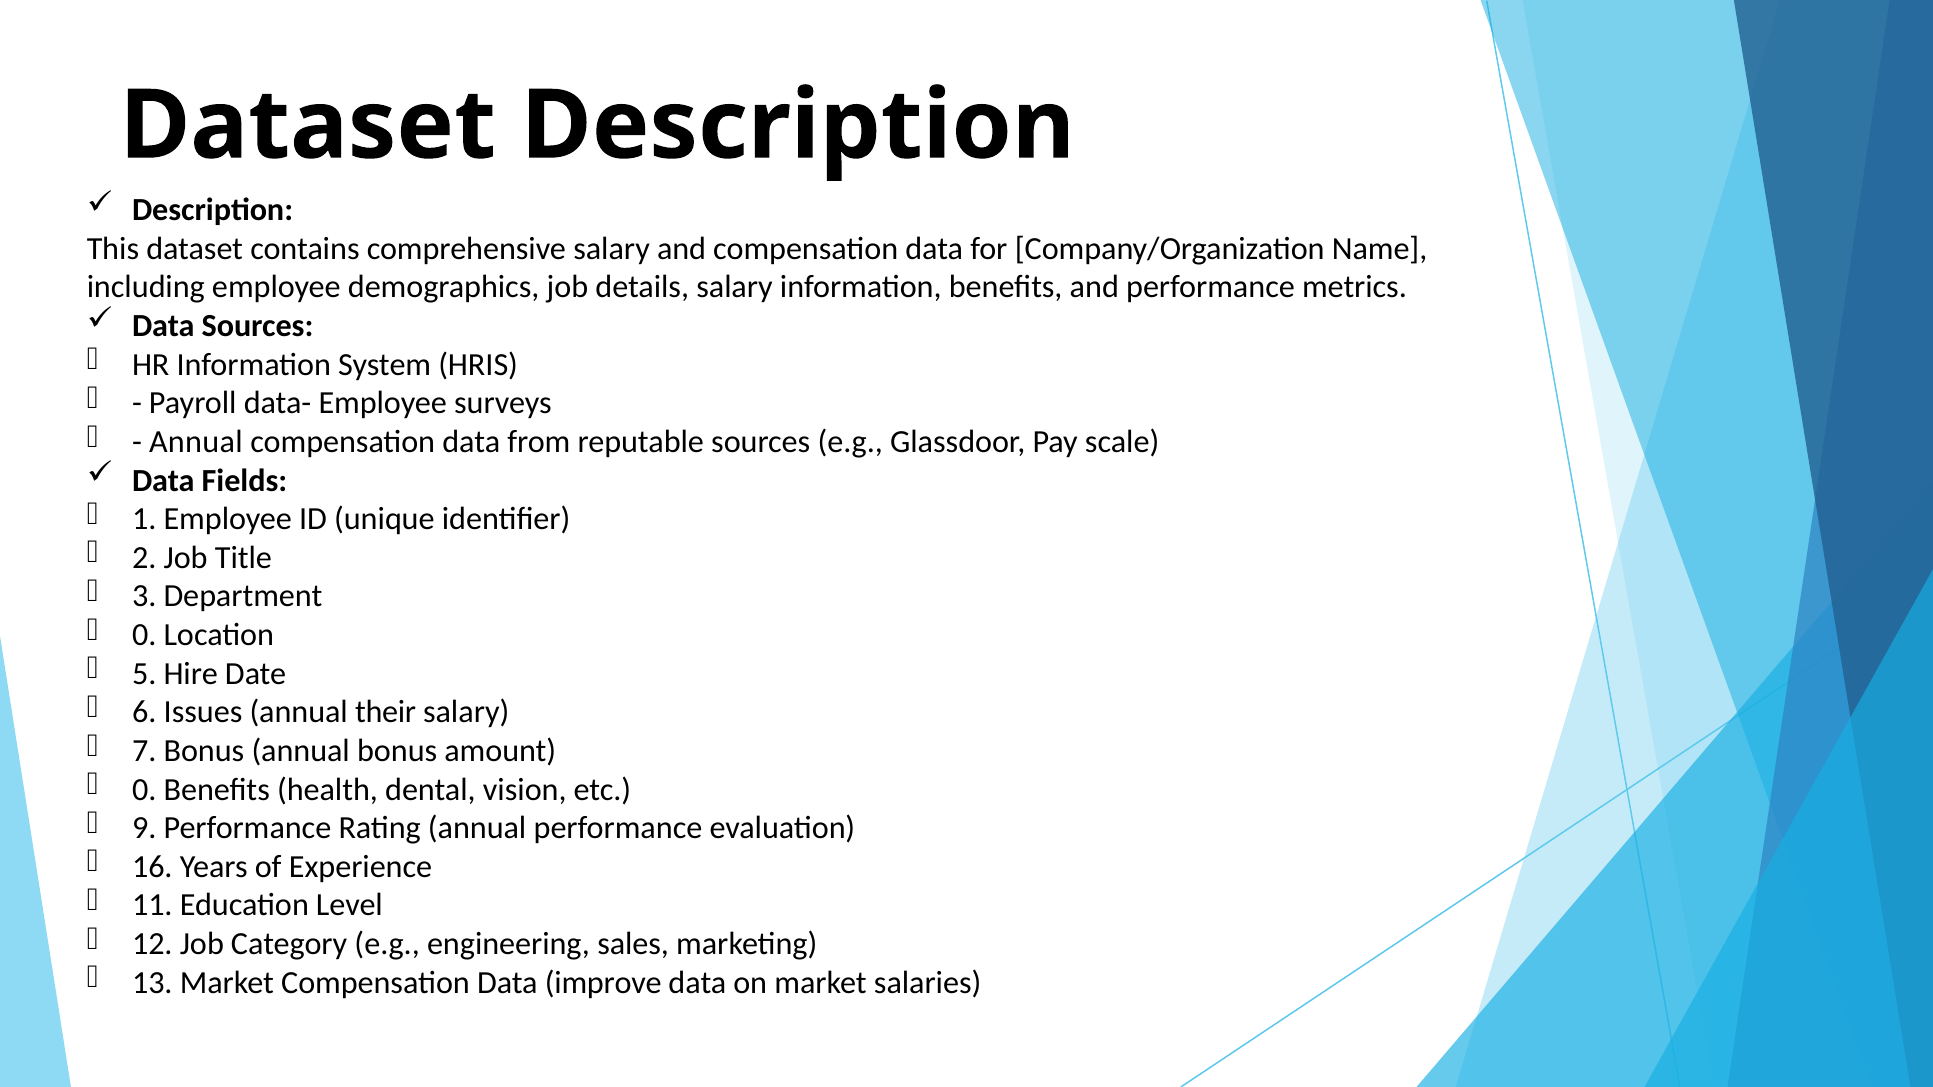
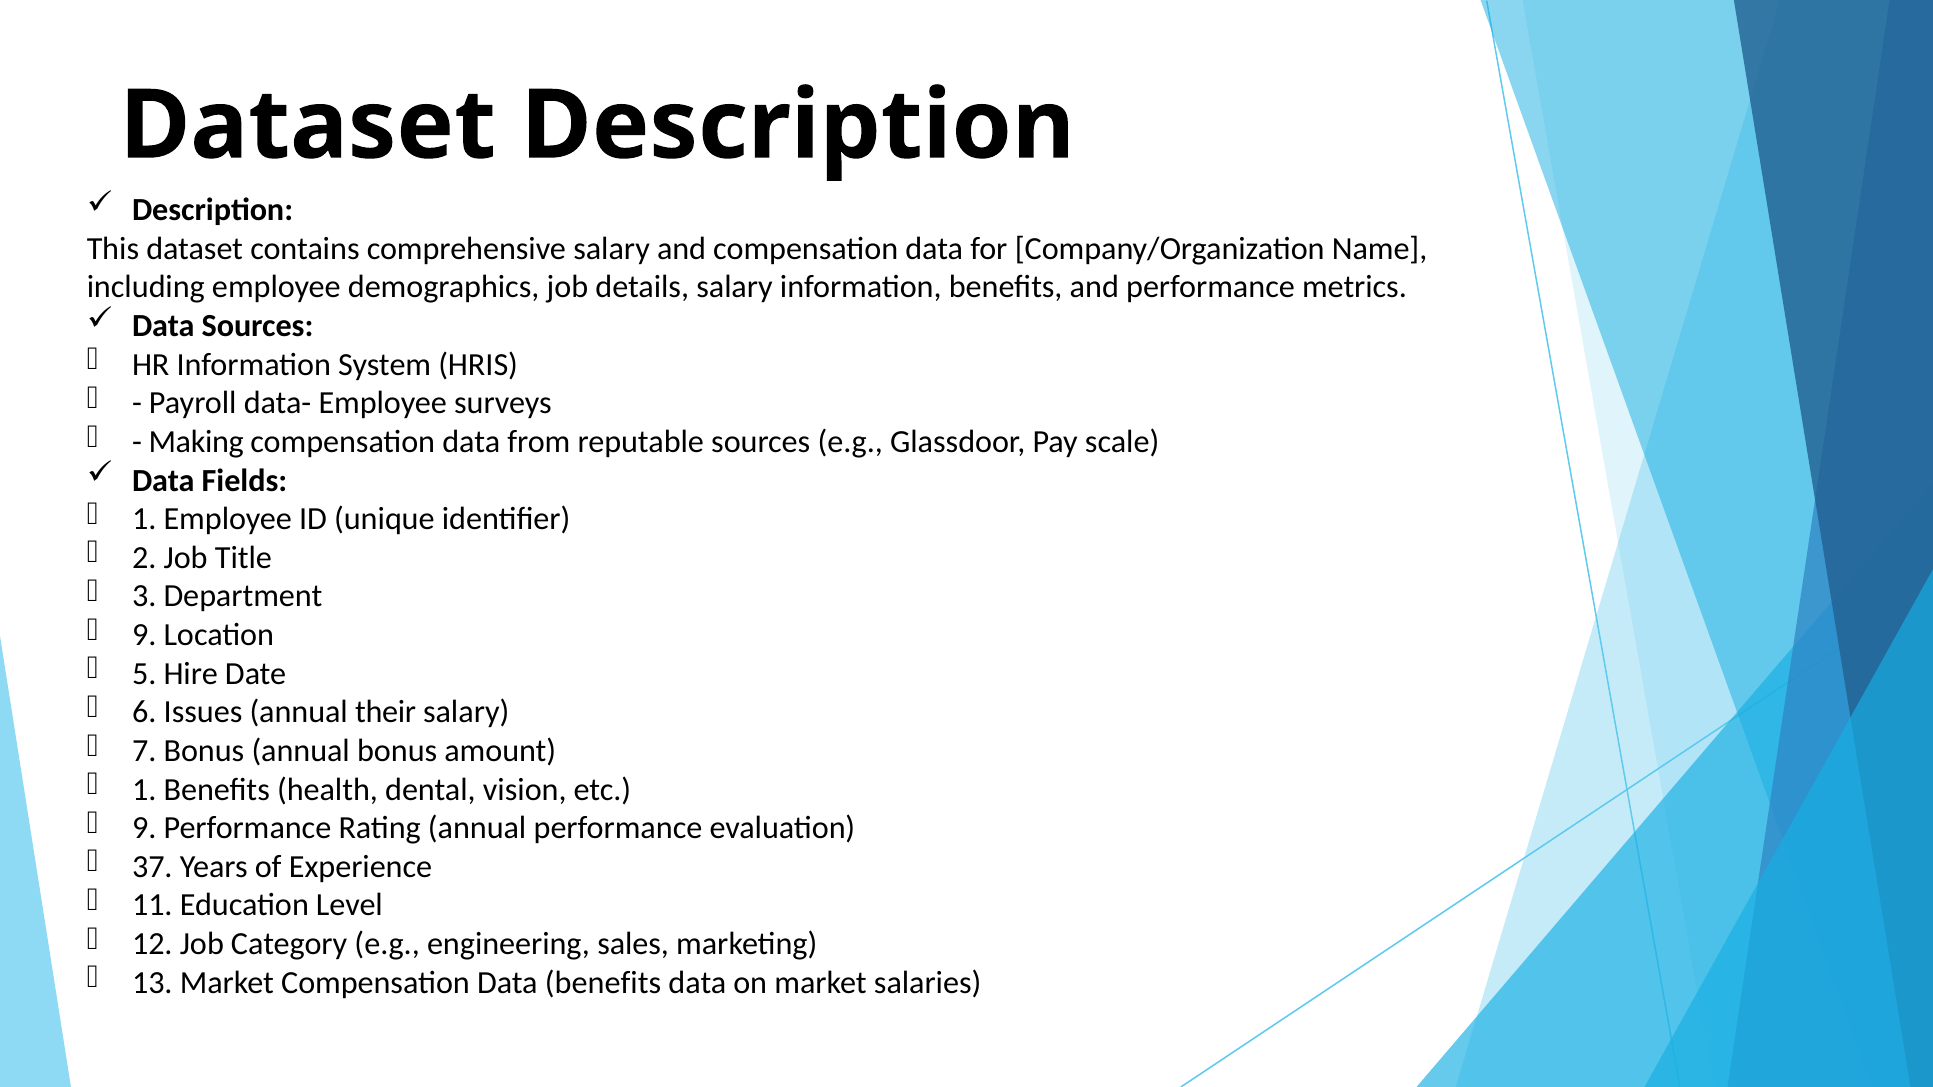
Annual: Annual -> Making (196, 442)
0: 0 -> 9 (144, 635)
0: 0 -> 1 (144, 790)
16: 16 -> 37 (152, 867)
Data improve: improve -> benefits (603, 983)
